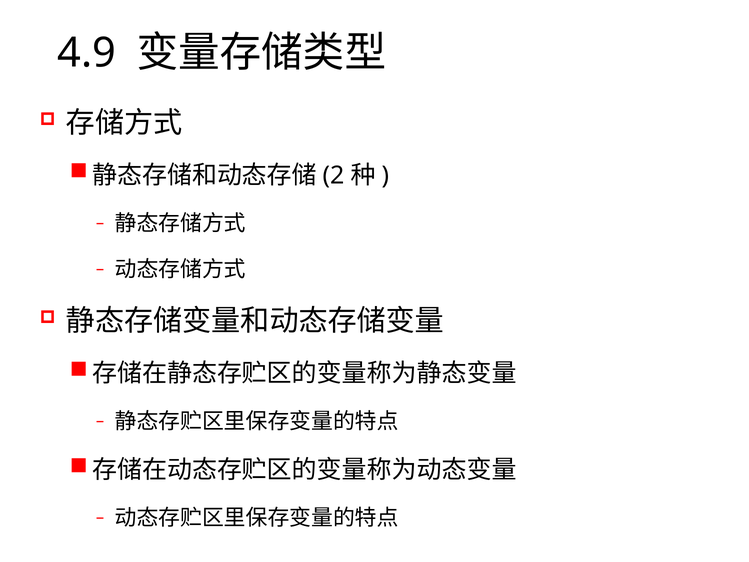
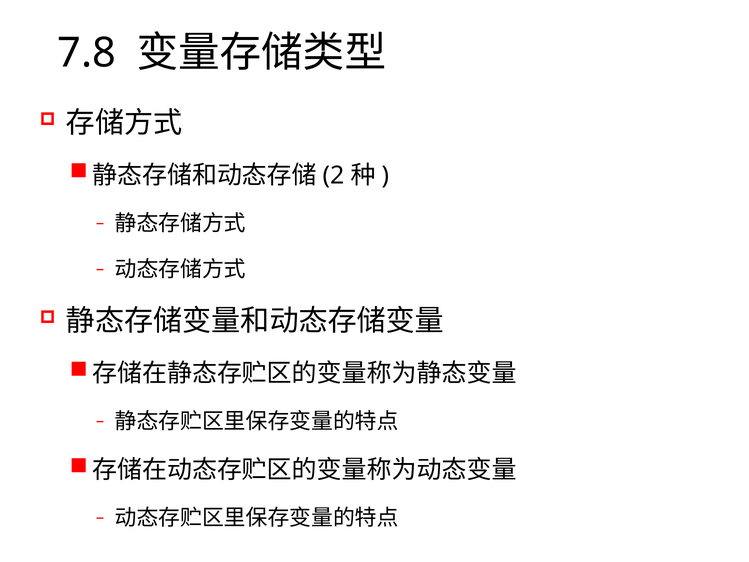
4.9: 4.9 -> 7.8 (87, 53)
